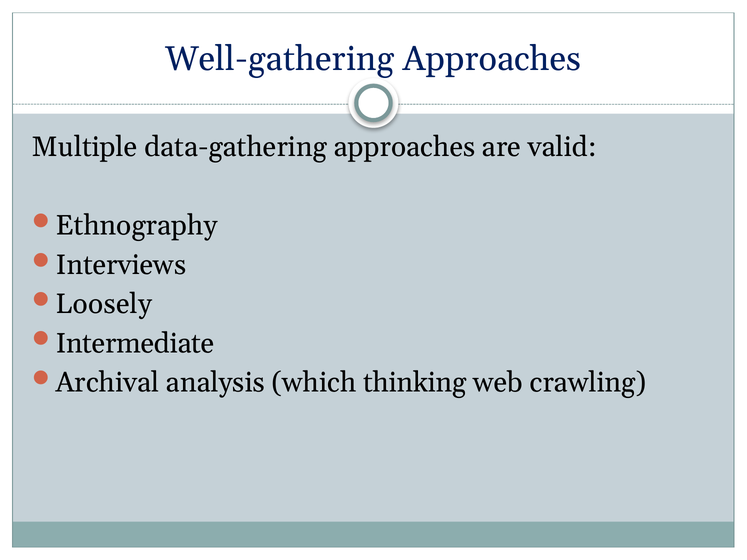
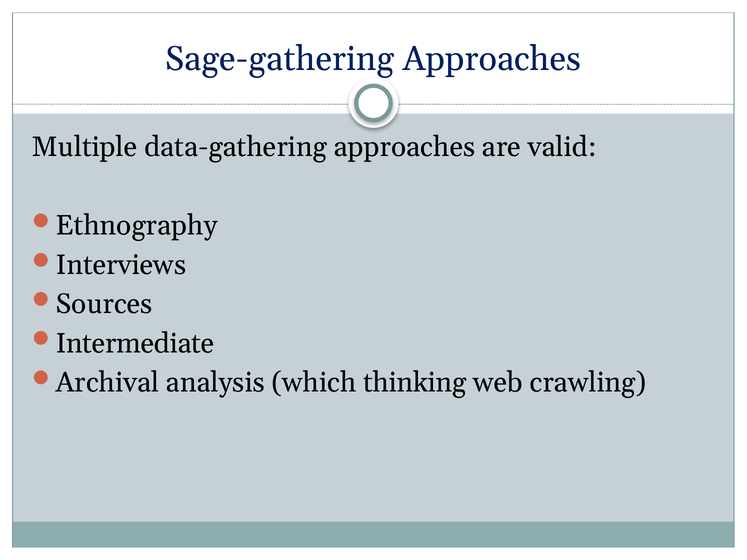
Well-gathering: Well-gathering -> Sage-gathering (280, 59)
Loosely: Loosely -> Sources (104, 304)
